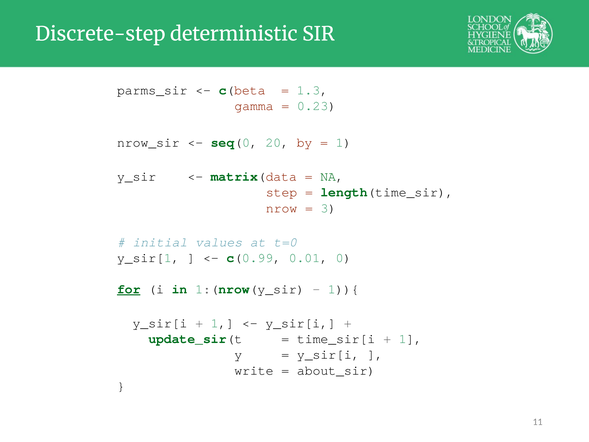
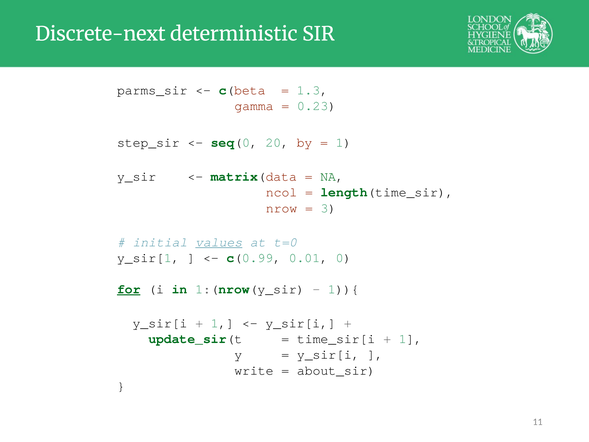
Discrete-step: Discrete-step -> Discrete-next (100, 34)
nrow_sir: nrow_sir -> step_sir (148, 142)
step: step -> ncol (282, 192)
values underline: none -> present (219, 242)
